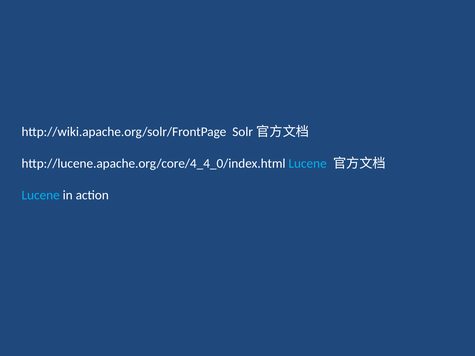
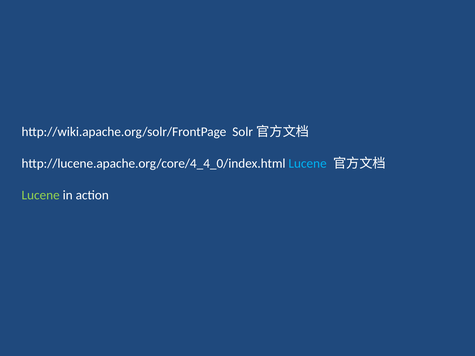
Lucene colour: light blue -> light green (41, 195)
